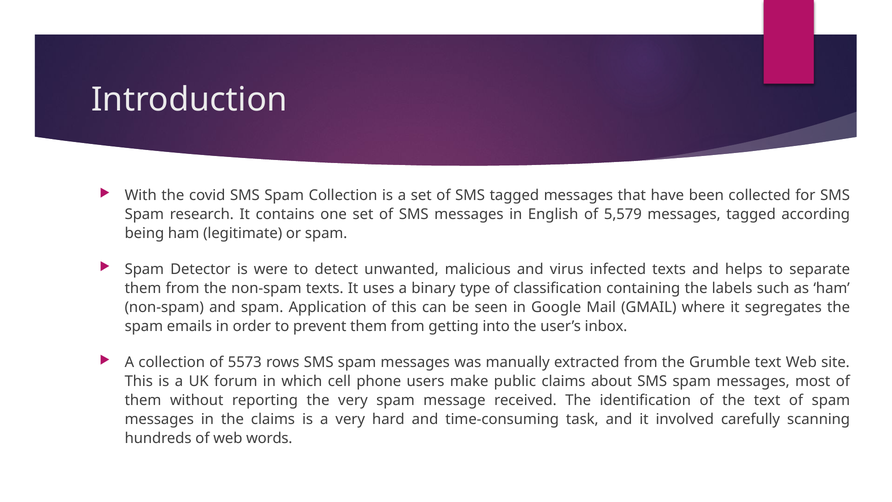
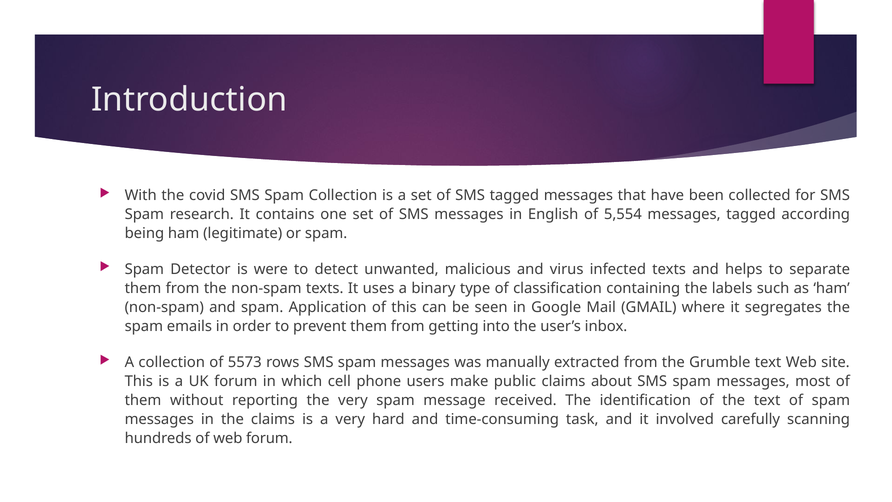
5,579: 5,579 -> 5,554 (623, 214)
web words: words -> forum (269, 438)
